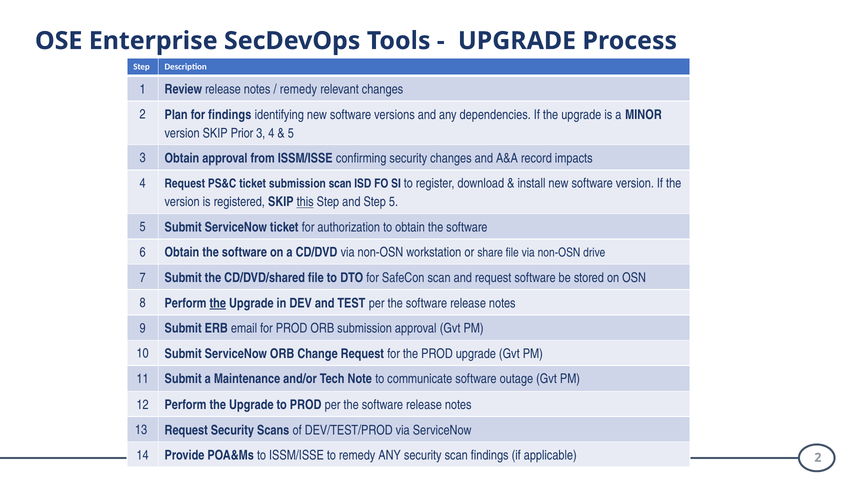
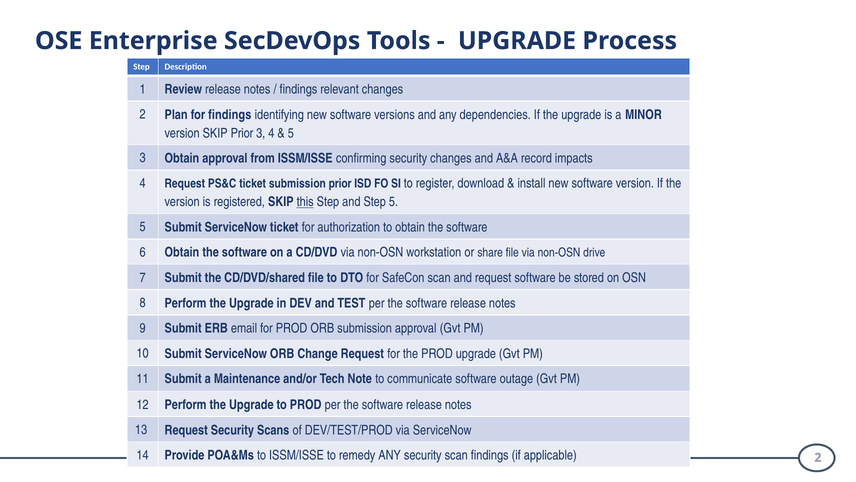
remedy: remedy -> findings (298, 89)
submission scan: scan -> prior (340, 183)
the underline: present -> none (218, 303)
